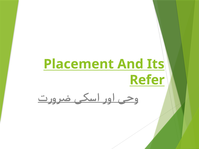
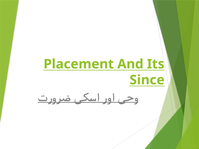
Refer: Refer -> Since (147, 80)
